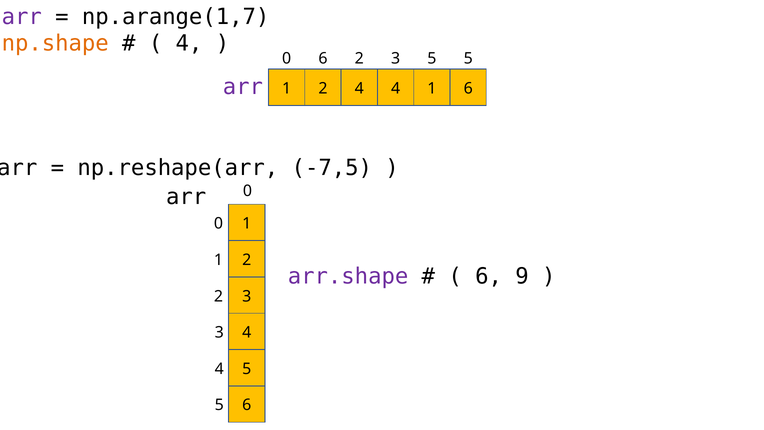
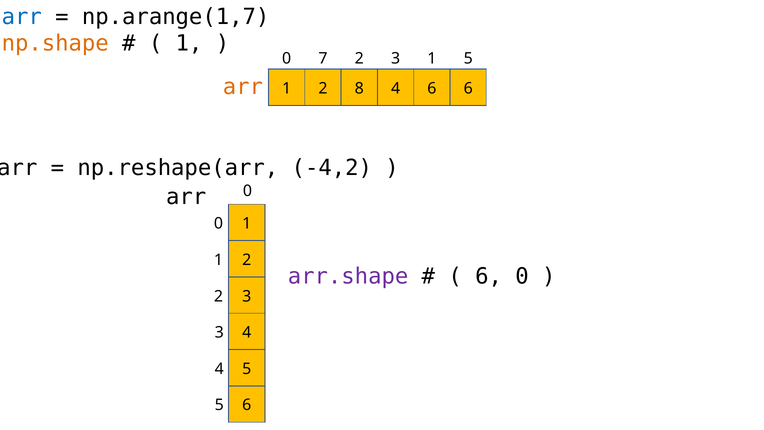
arr colour: purple -> blue (22, 17)
4: 4 -> 1 (189, 43)
0 6: 6 -> 7 (323, 58)
3 5: 5 -> 1 (432, 58)
arr colour: purple -> orange (243, 87)
2 4: 4 -> 8 (359, 88)
1: 1 -> 6 (432, 88)
-7,5: -7,5 -> -4,2 (332, 168)
6 9: 9 -> 0 (522, 276)
